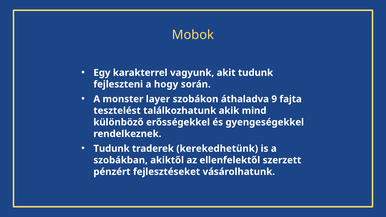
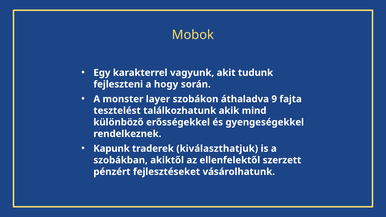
Tudunk: Tudunk -> Kapunk (112, 149)
kerekedhetünk: kerekedhetünk -> kiválaszthatjuk (217, 149)
